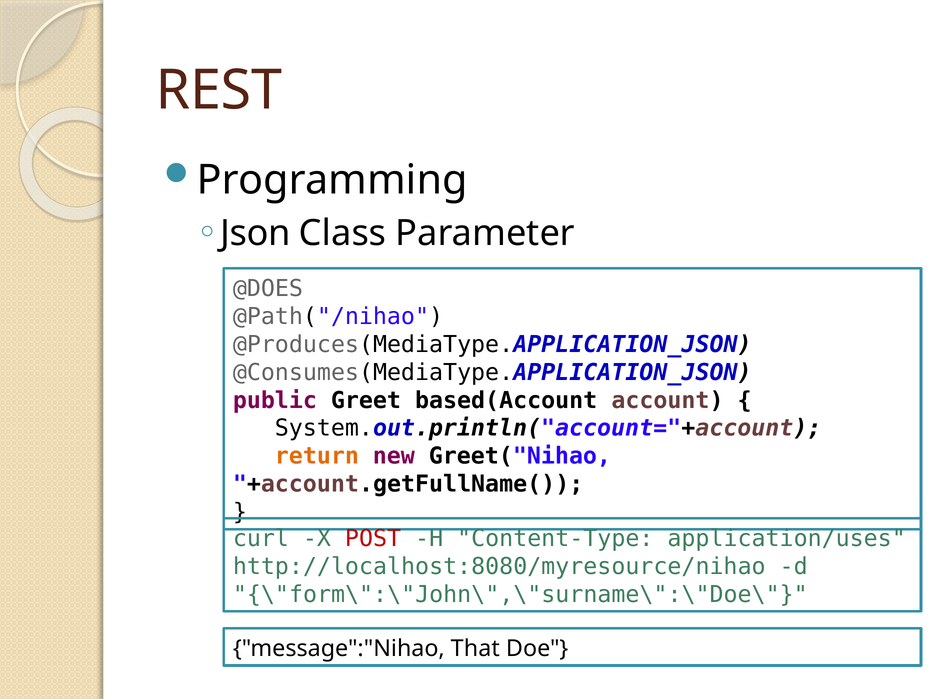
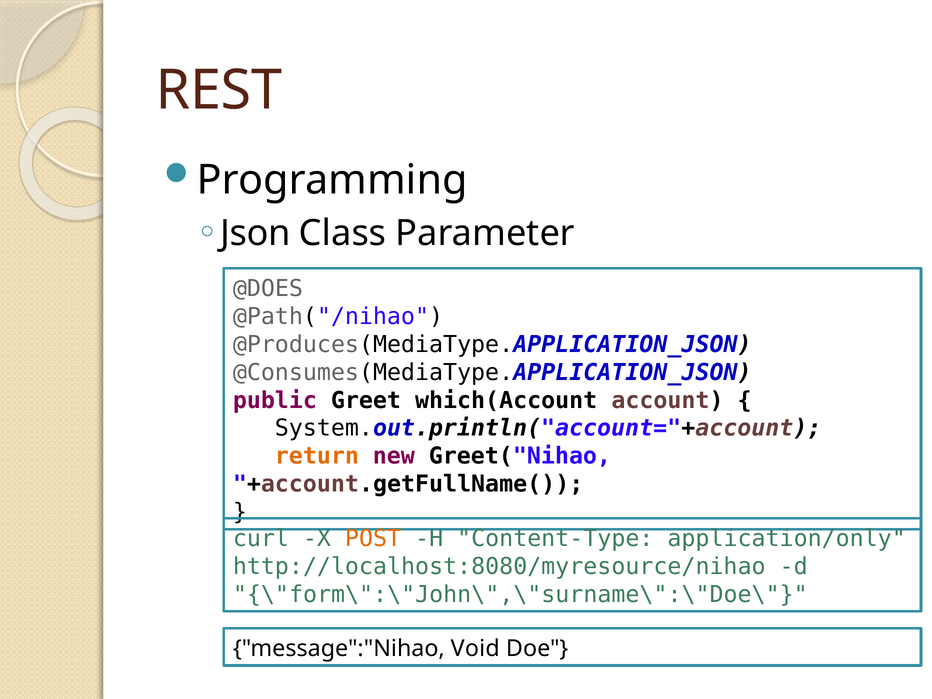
based(Account: based(Account -> which(Account (506, 400)
POST colour: red -> orange (373, 538)
application/uses: application/uses -> application/only (787, 538)
That: That -> Void (475, 649)
